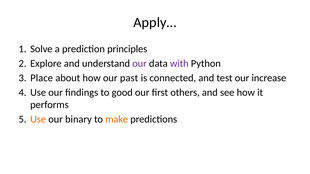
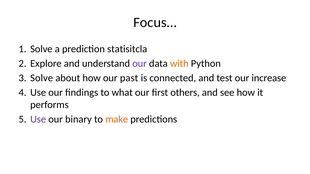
Apply…: Apply… -> Focus… (155, 22)
principles: principles -> statisitcla (127, 49)
with colour: purple -> orange (179, 64)
Place: Place -> Solve (42, 78)
good: good -> what (122, 93)
Use colour: orange -> purple (38, 119)
